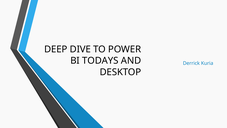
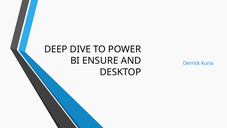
TODAYS: TODAYS -> ENSURE (100, 61)
